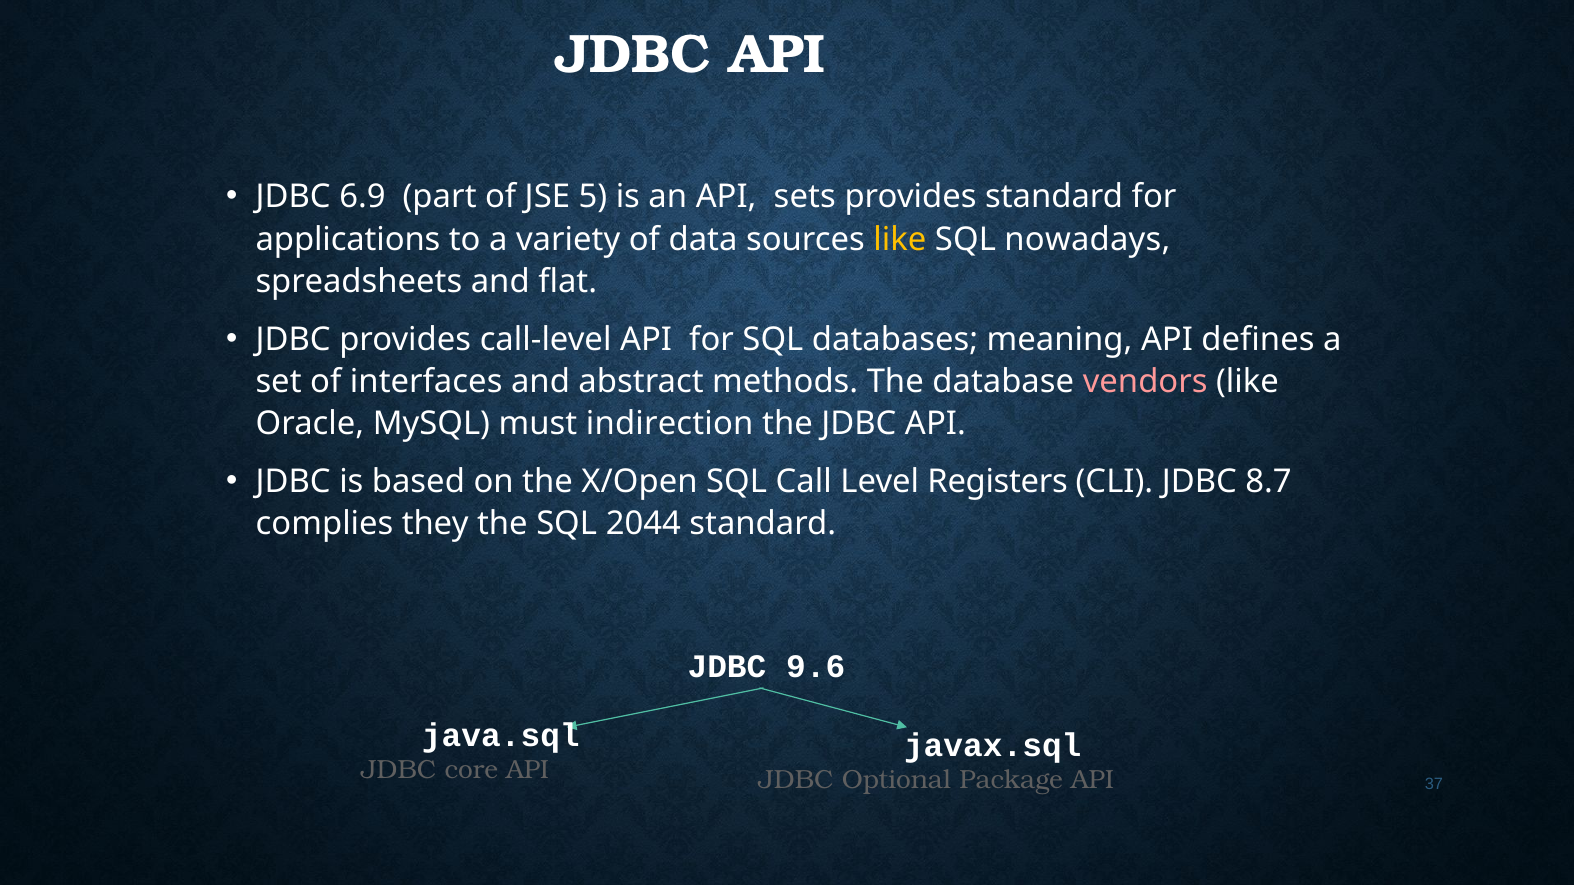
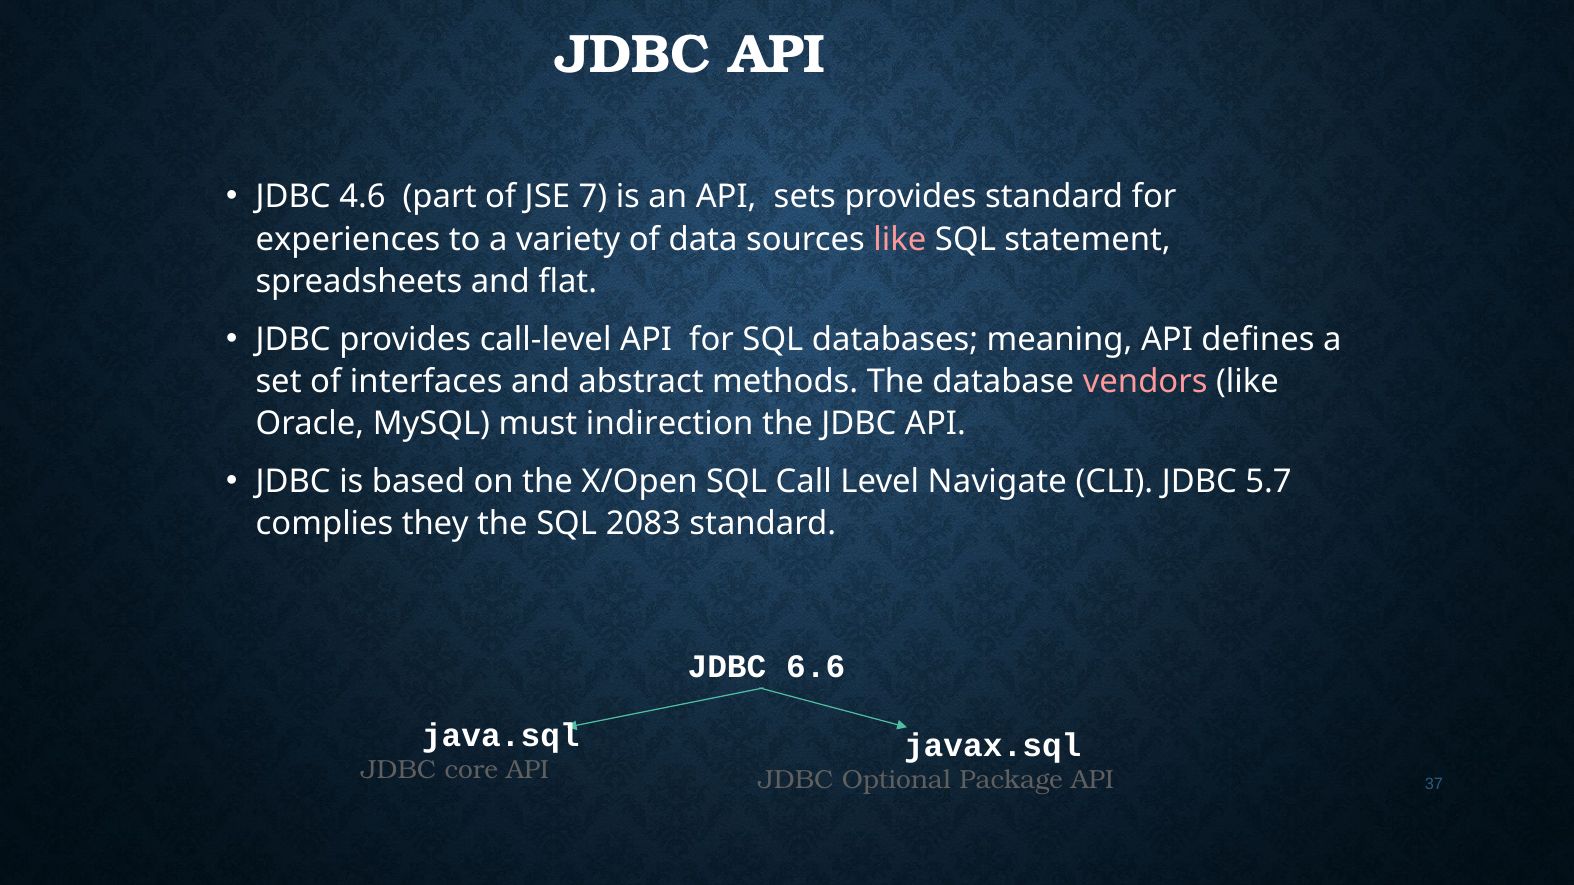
6.9: 6.9 -> 4.6 (362, 197)
5: 5 -> 7 (593, 197)
applications: applications -> experiences (348, 240)
like colour: yellow -> pink (900, 240)
nowadays: nowadays -> statement (1088, 240)
Registers: Registers -> Navigate (997, 482)
8.7: 8.7 -> 5.7 (1269, 482)
2044: 2044 -> 2083 (643, 524)
9.6: 9.6 -> 6.6 (816, 667)
